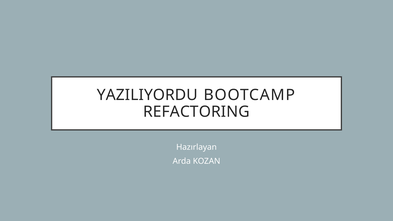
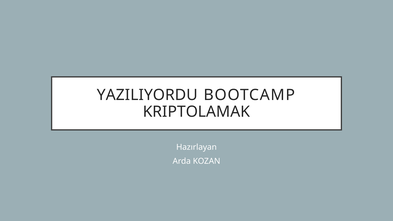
REFACTORING: REFACTORING -> KRIPTOLAMAK (196, 112)
